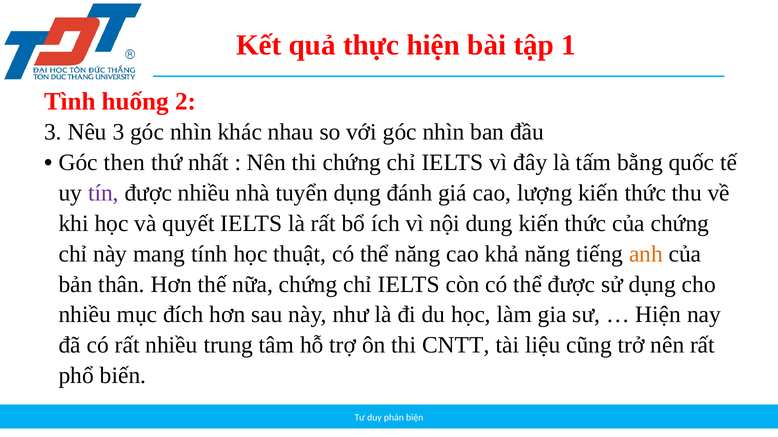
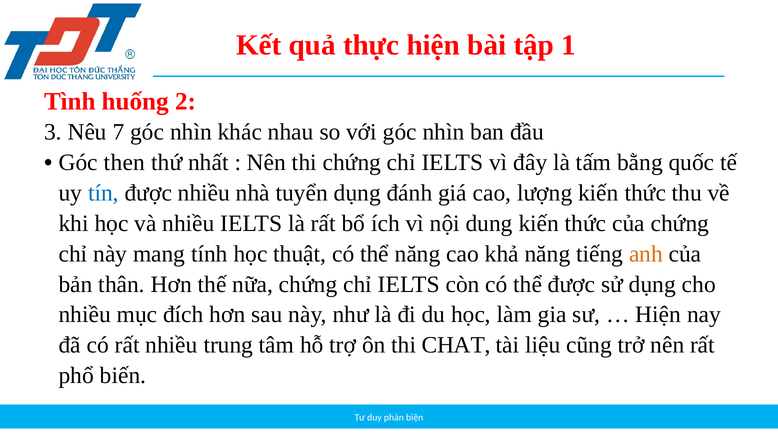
Nêu 3: 3 -> 7 (118, 132)
tín colour: purple -> blue (103, 193)
và quyết: quyết -> nhiều (189, 224)
CNTT: CNTT -> CHAT (456, 346)
